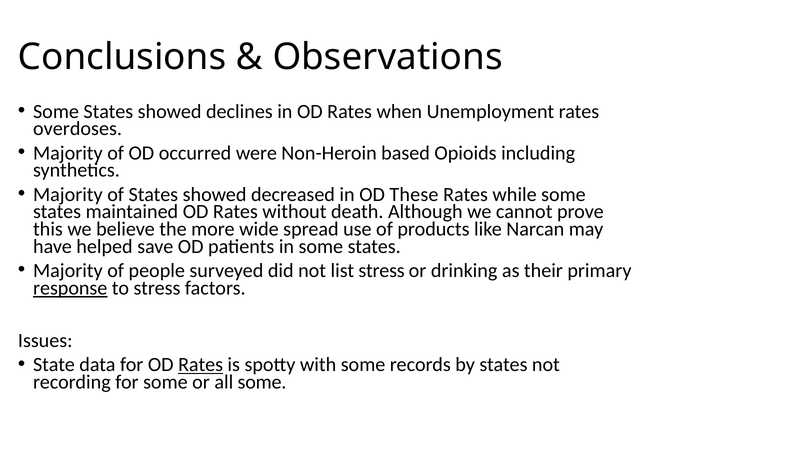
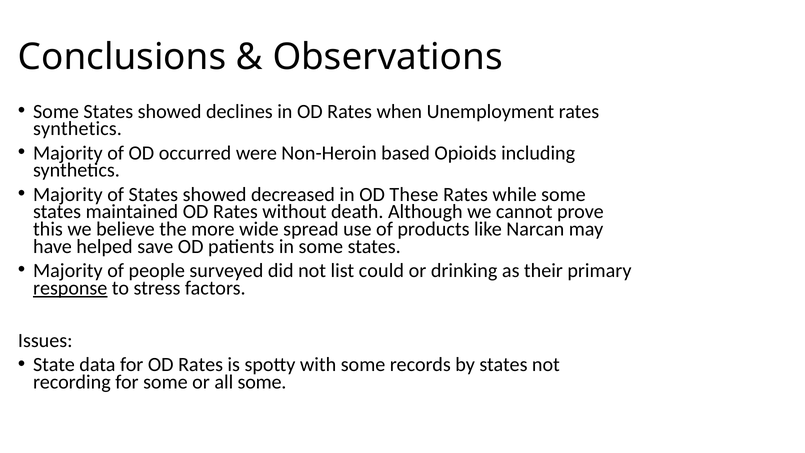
overdoses: overdoses -> synthetics (78, 129)
list stress: stress -> could (381, 271)
Rates underline: present -> none (201, 365)
